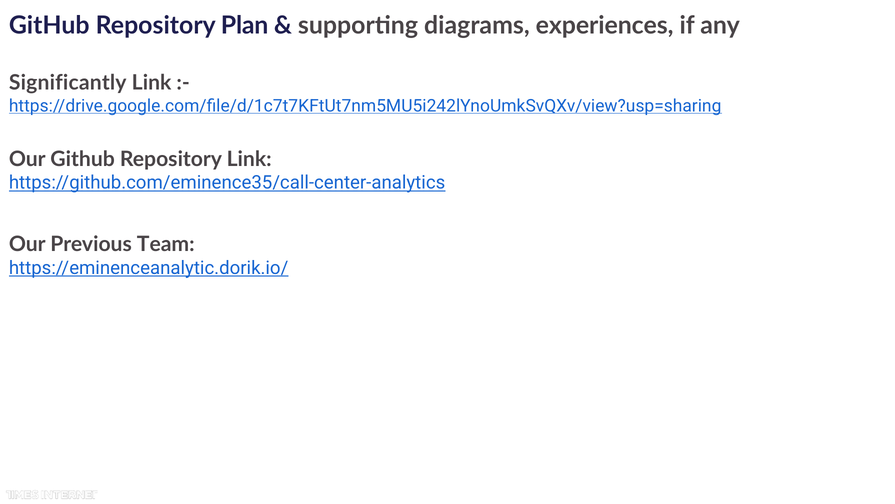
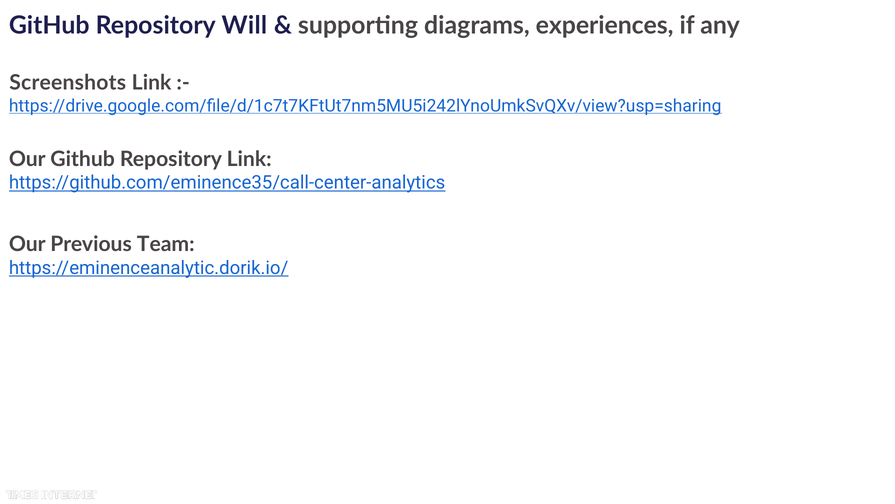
Plan: Plan -> Will (244, 26)
Significantly: Significantly -> Screenshots (68, 83)
